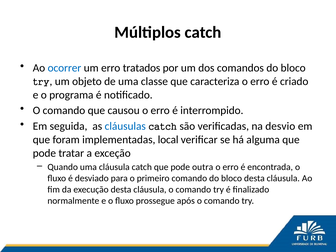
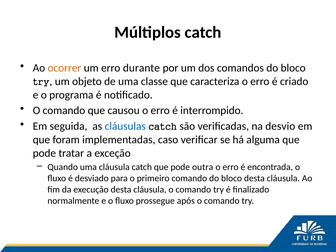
ocorrer colour: blue -> orange (64, 68)
tratados: tratados -> durante (141, 68)
local: local -> caso (168, 140)
